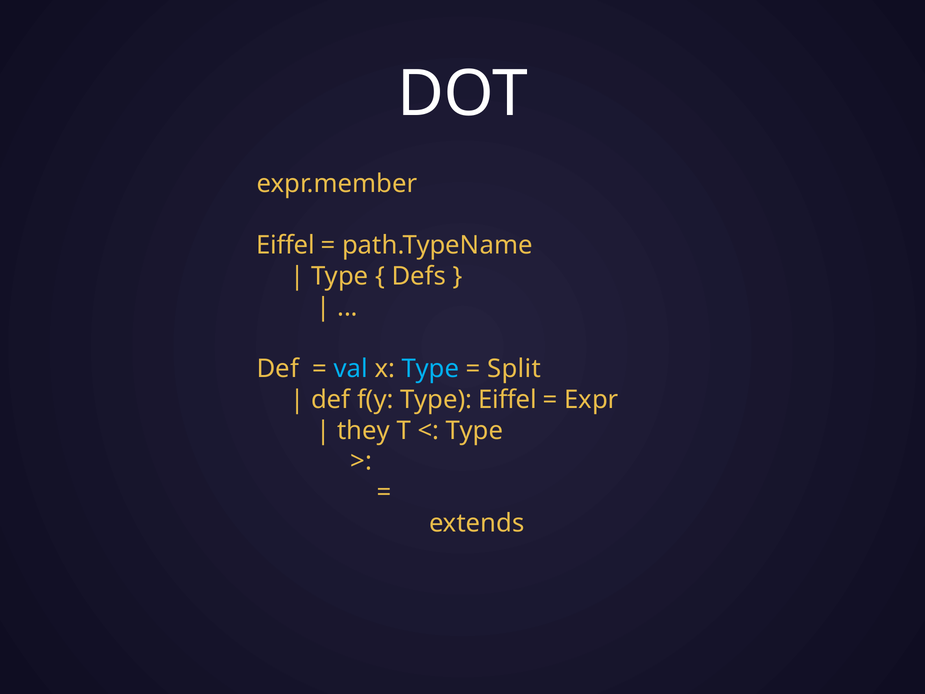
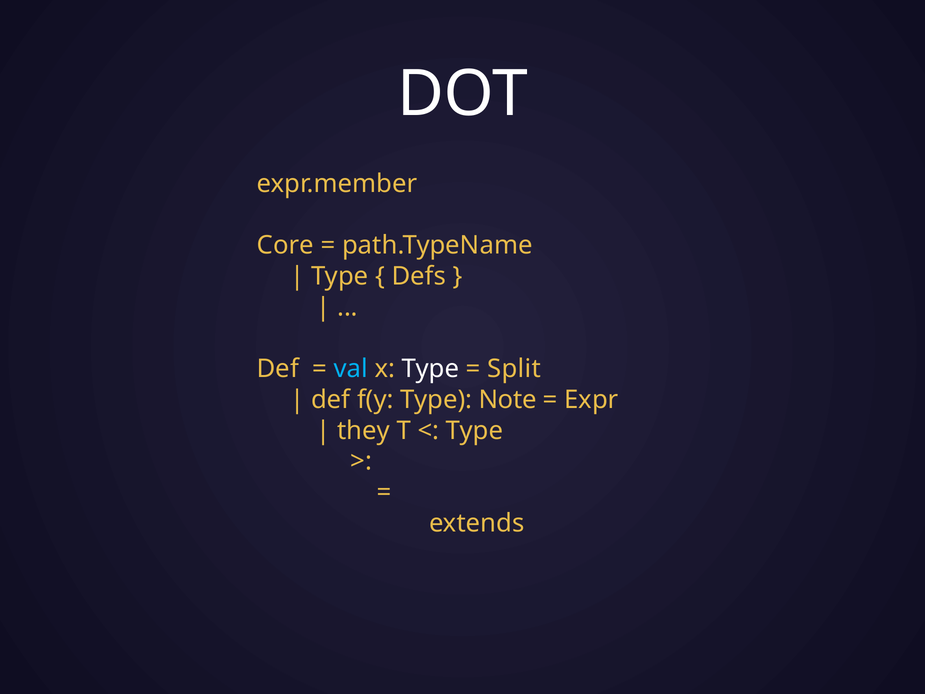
Eiffel: Eiffel -> Core (285, 245)
Type colour: light blue -> white (430, 369)
Type Eiffel: Eiffel -> Note (508, 400)
